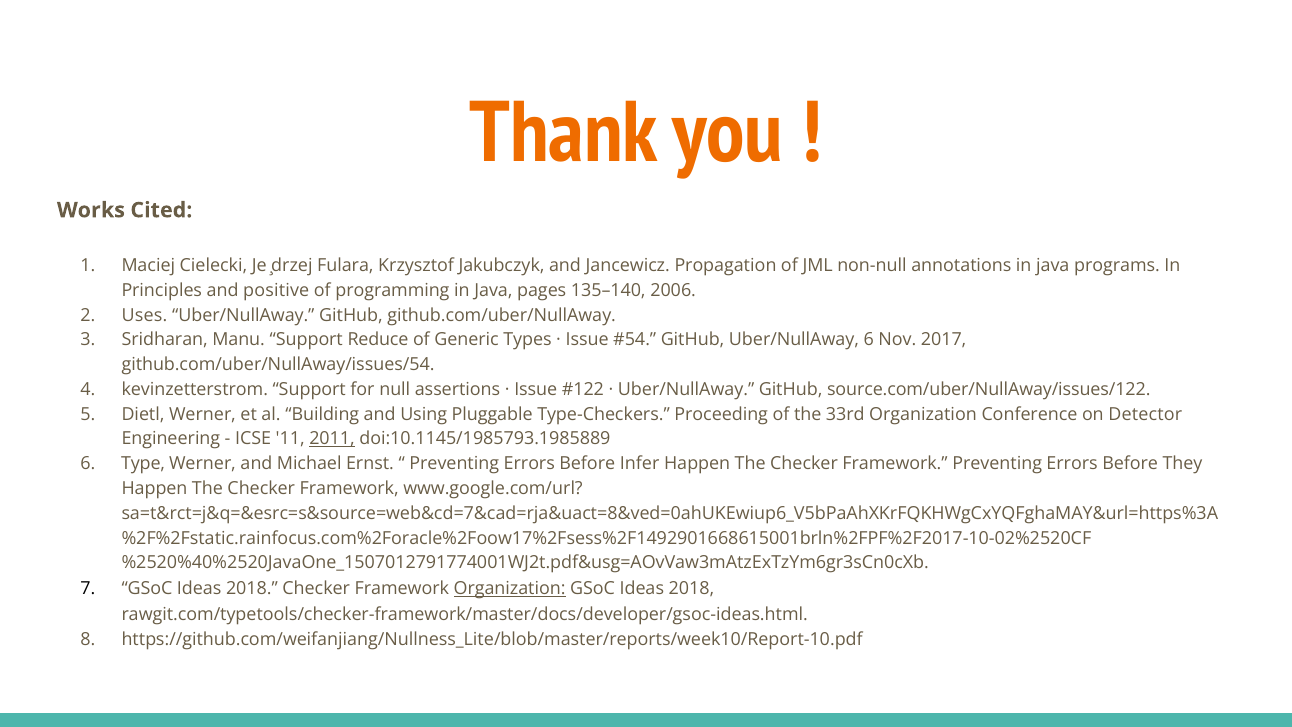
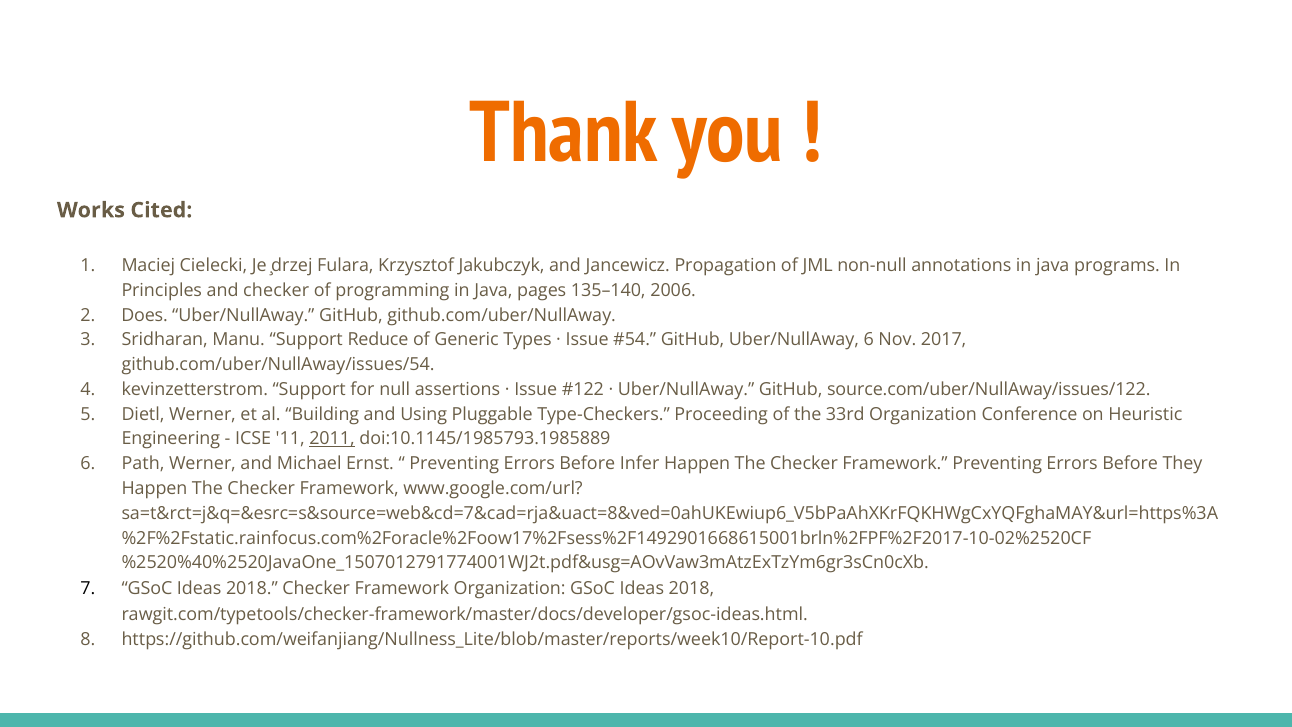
and positive: positive -> checker (276, 290)
Uses: Uses -> Does (145, 315)
Detector: Detector -> Heuristic (1145, 414)
Type: Type -> Path (143, 464)
Organization underline: present -> none (510, 588)
